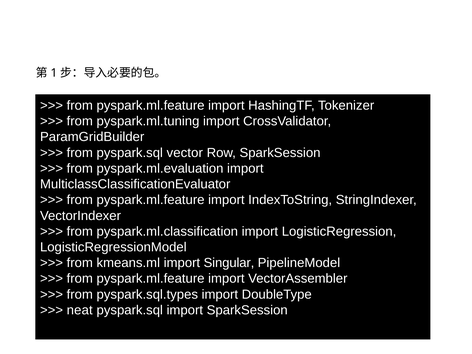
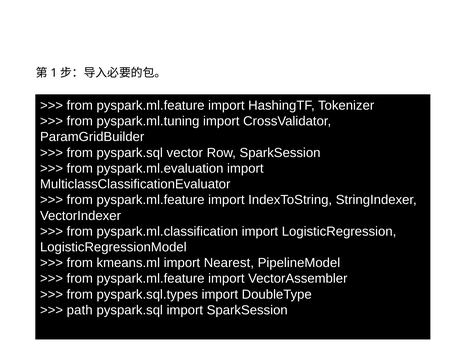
Singular: Singular -> Nearest (229, 263)
neat: neat -> path (80, 310)
